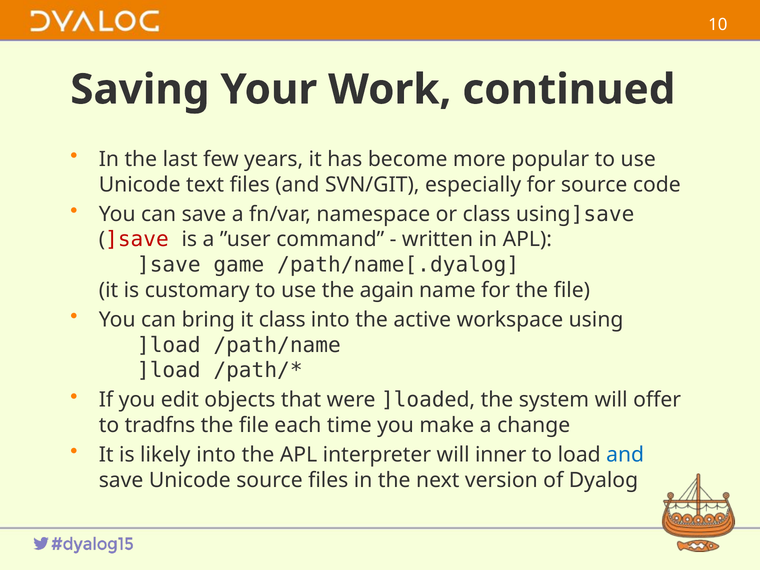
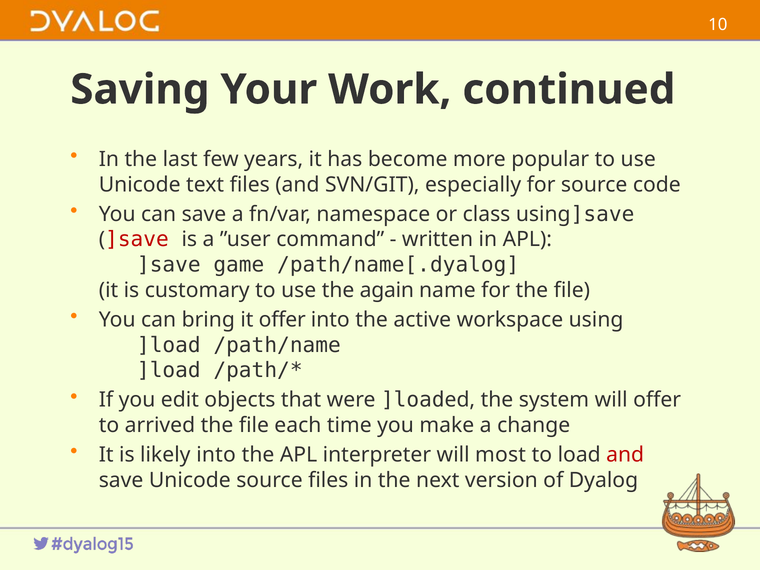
it class: class -> offer (282, 320)
tradfns: tradfns -> arrived (160, 425)
inner: inner -> most (501, 455)
and colour: blue -> red (625, 455)
